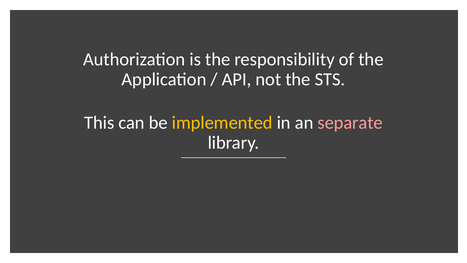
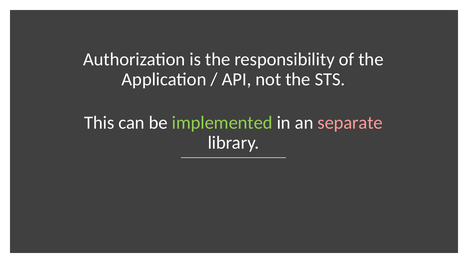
implemented colour: yellow -> light green (222, 122)
